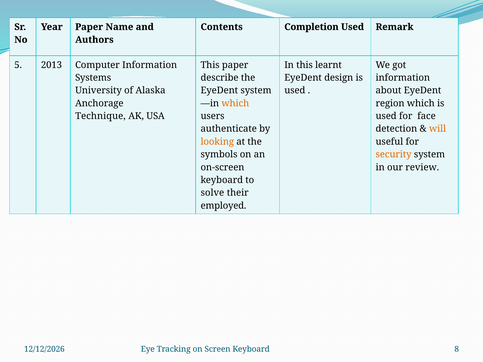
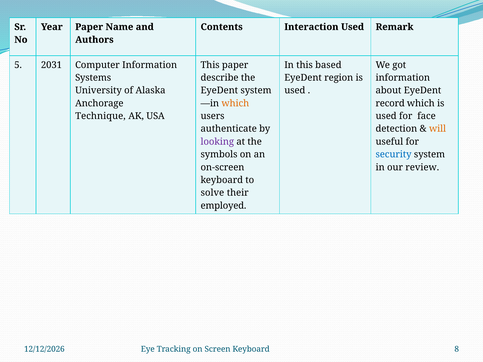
Completion: Completion -> Interaction (311, 27)
2013: 2013 -> 2031 (51, 65)
learnt: learnt -> based (328, 65)
design: design -> region (339, 78)
region: region -> record (390, 103)
looking colour: orange -> purple (217, 142)
security colour: orange -> blue (394, 155)
